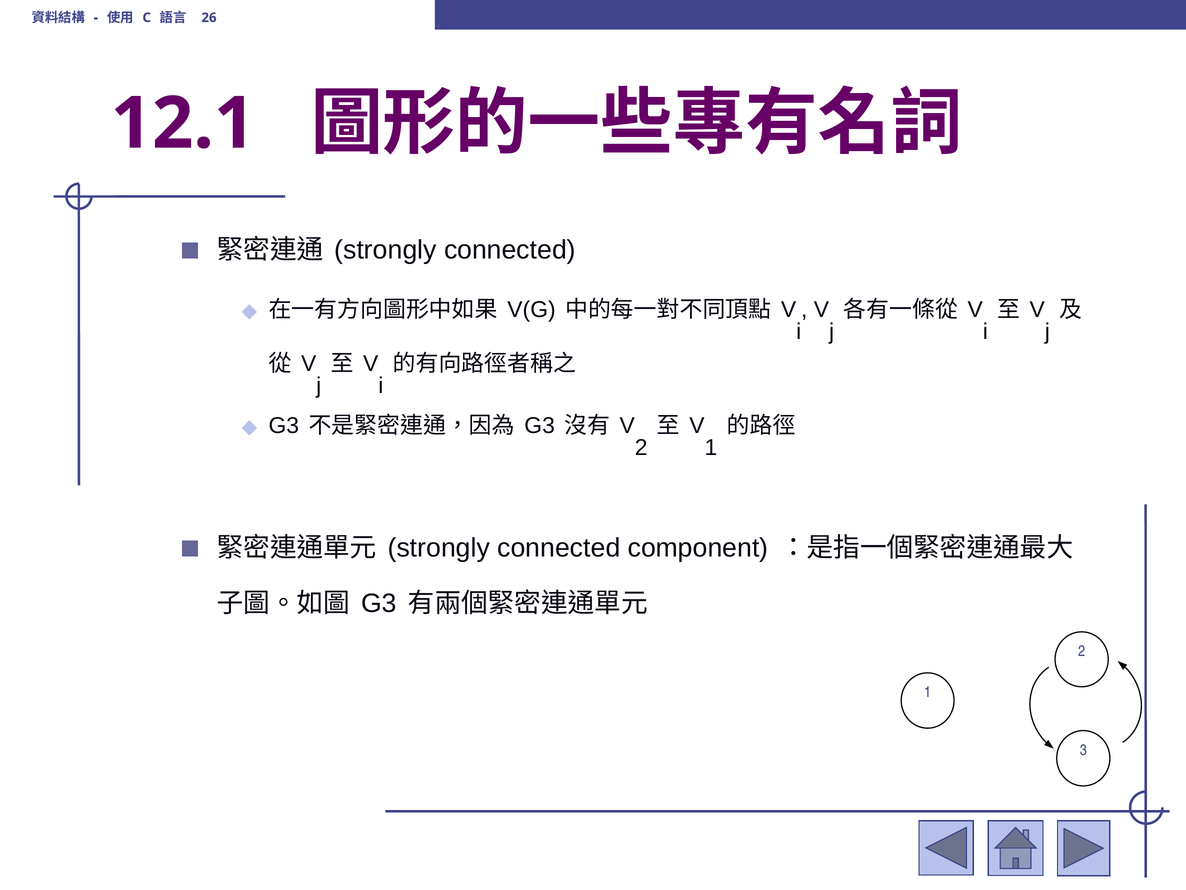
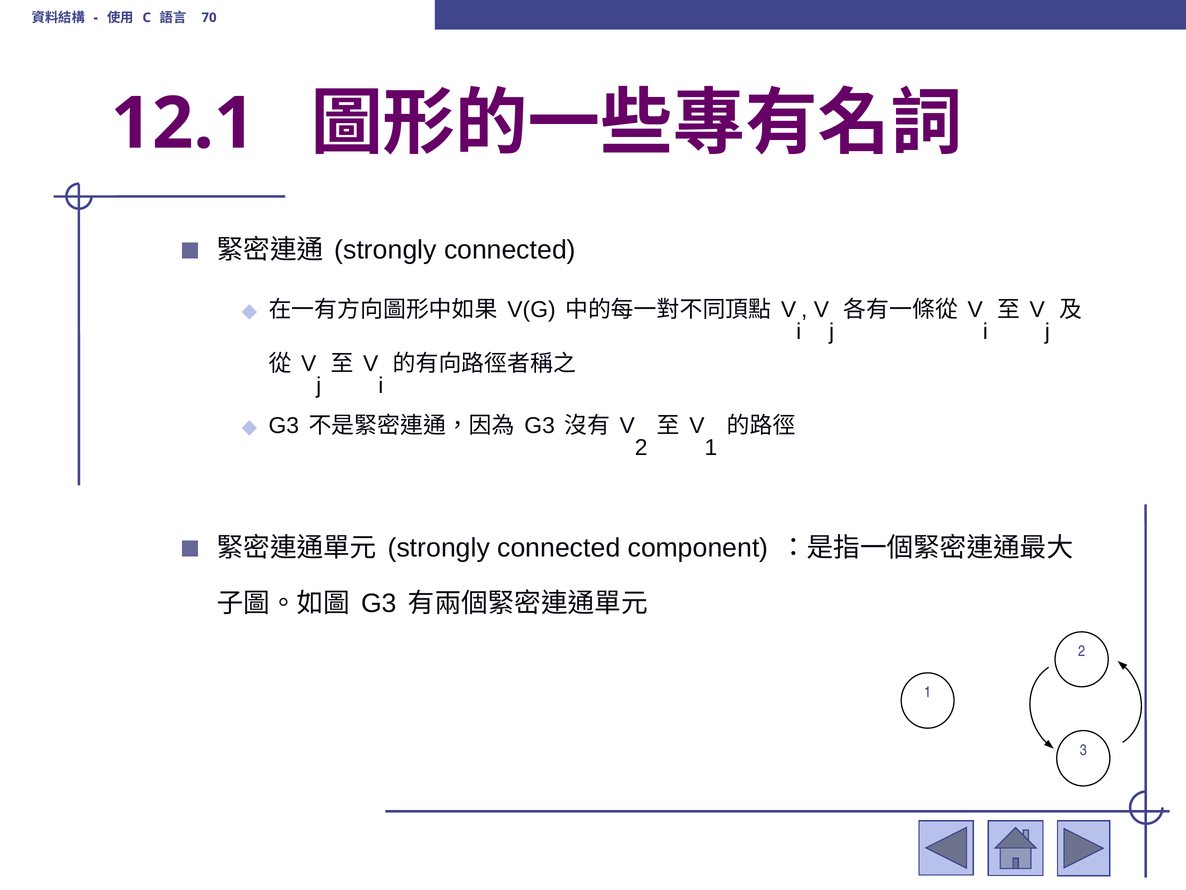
26: 26 -> 70 (209, 18)
